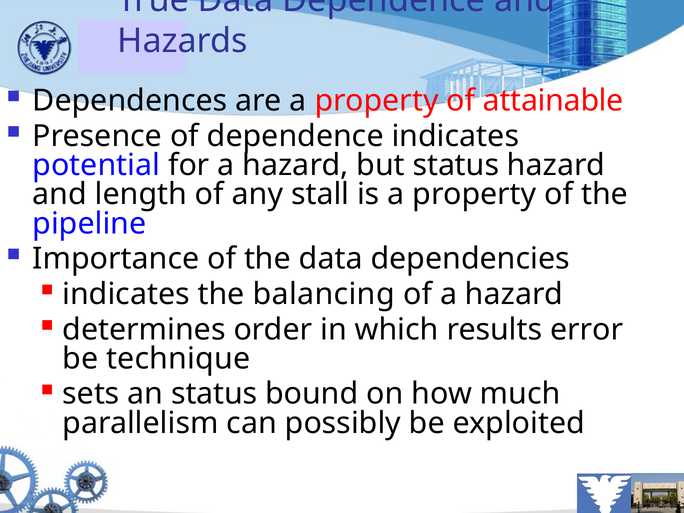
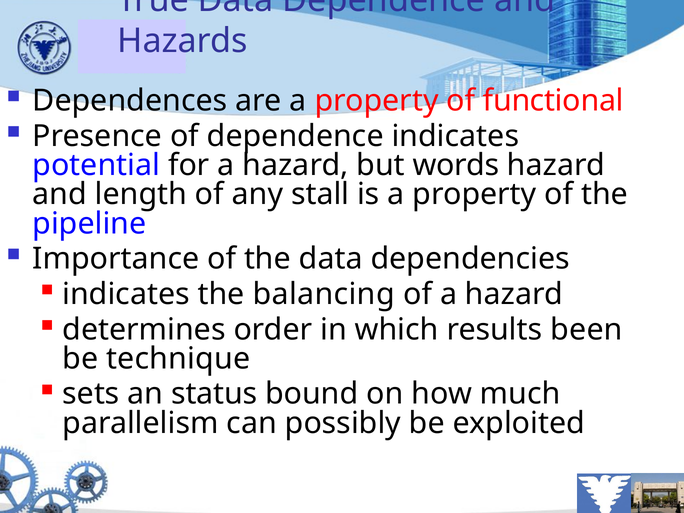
attainable: attainable -> functional (553, 101)
but status: status -> words (456, 165)
error: error -> been (587, 329)
